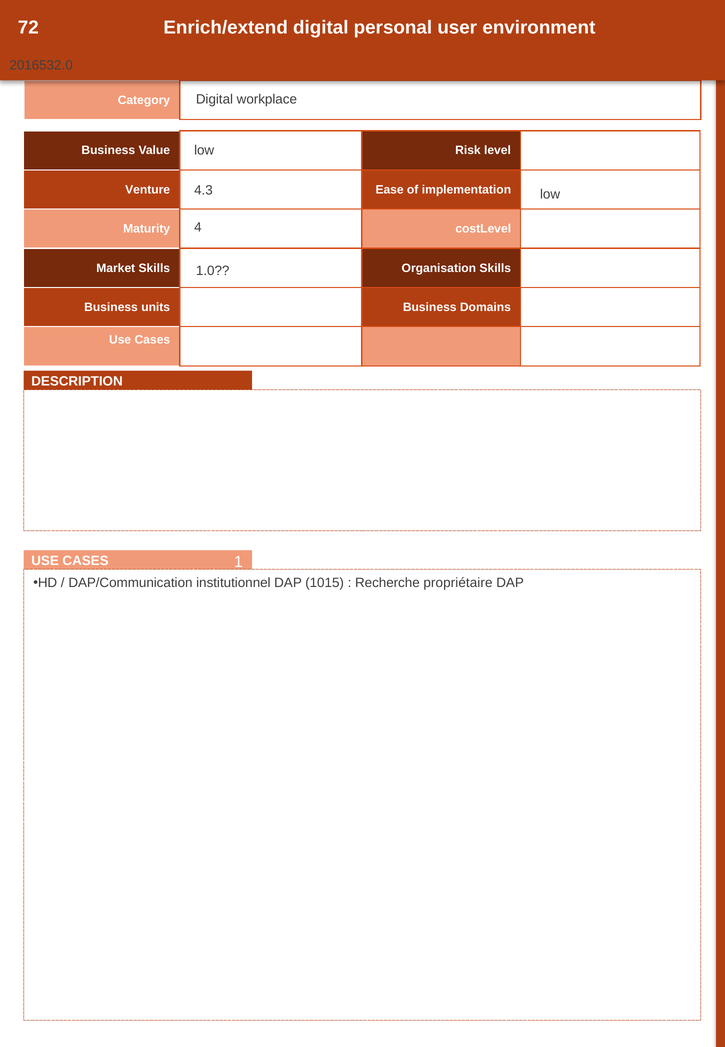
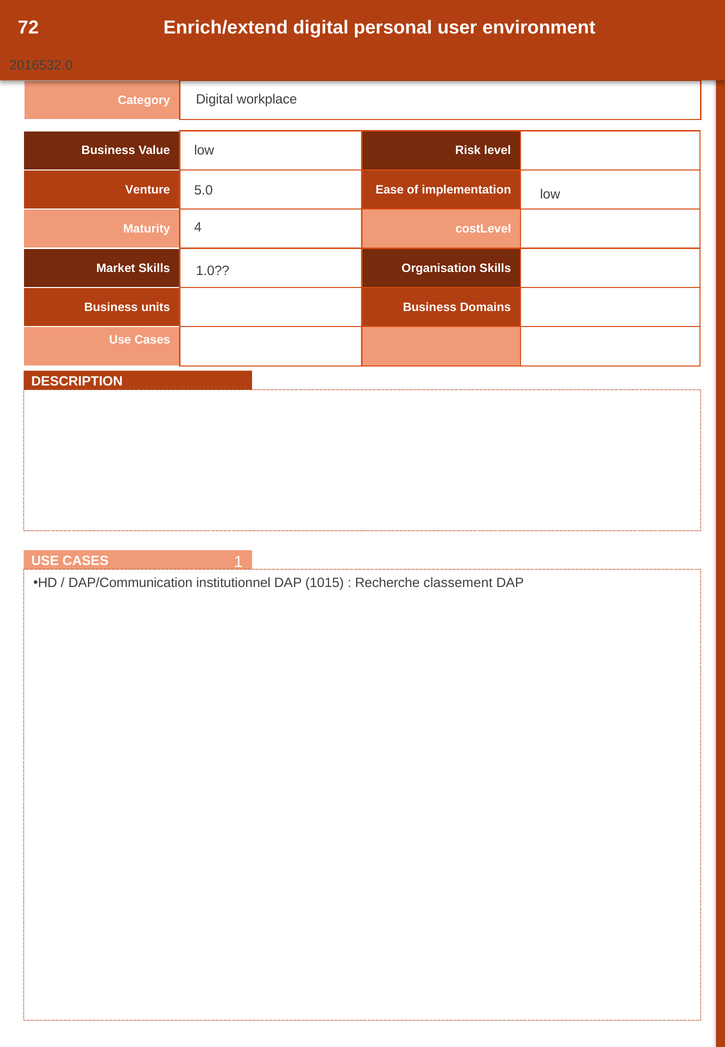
4.3: 4.3 -> 5.0 (203, 191)
propriétaire: propriétaire -> classement (458, 583)
